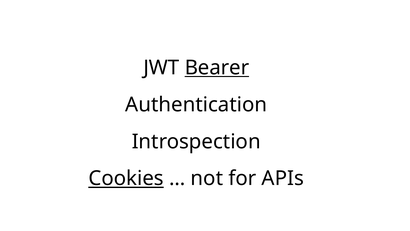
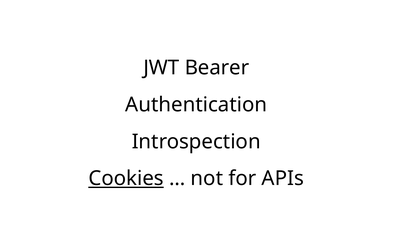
Bearer underline: present -> none (217, 68)
